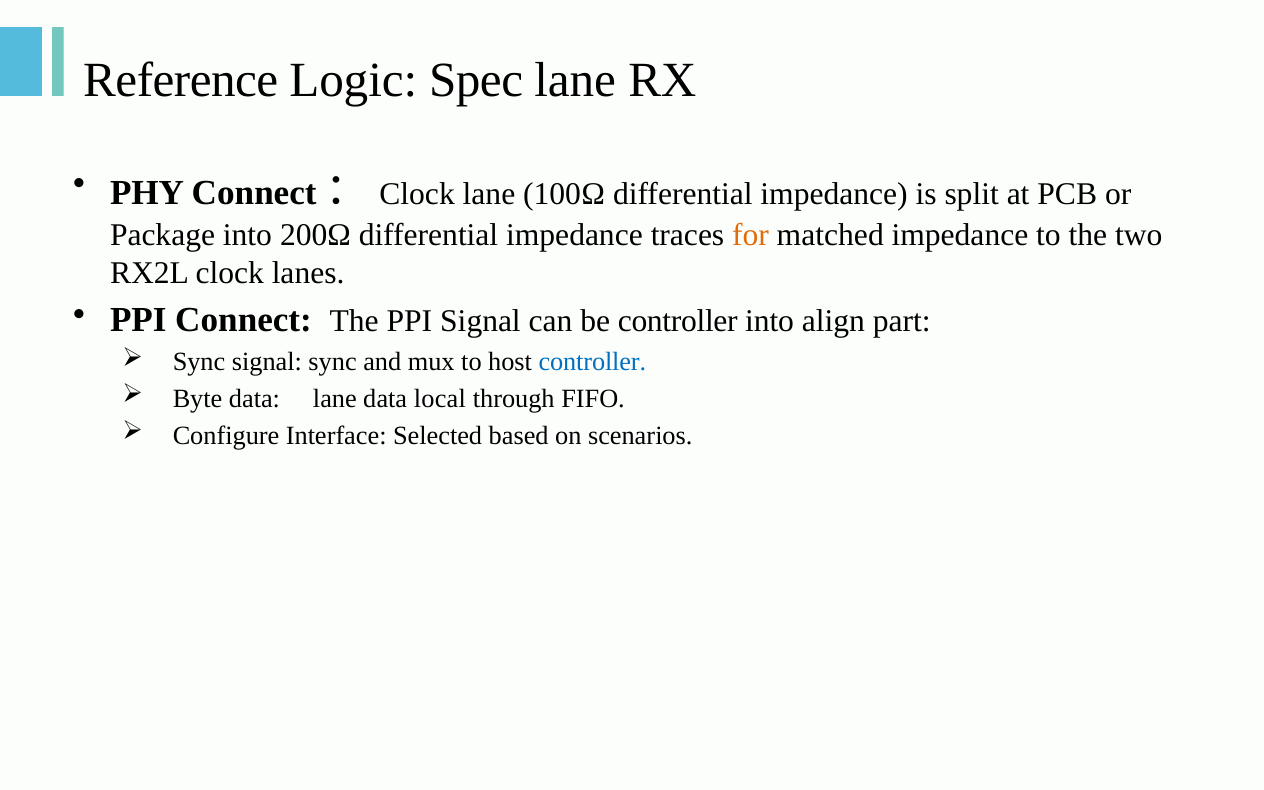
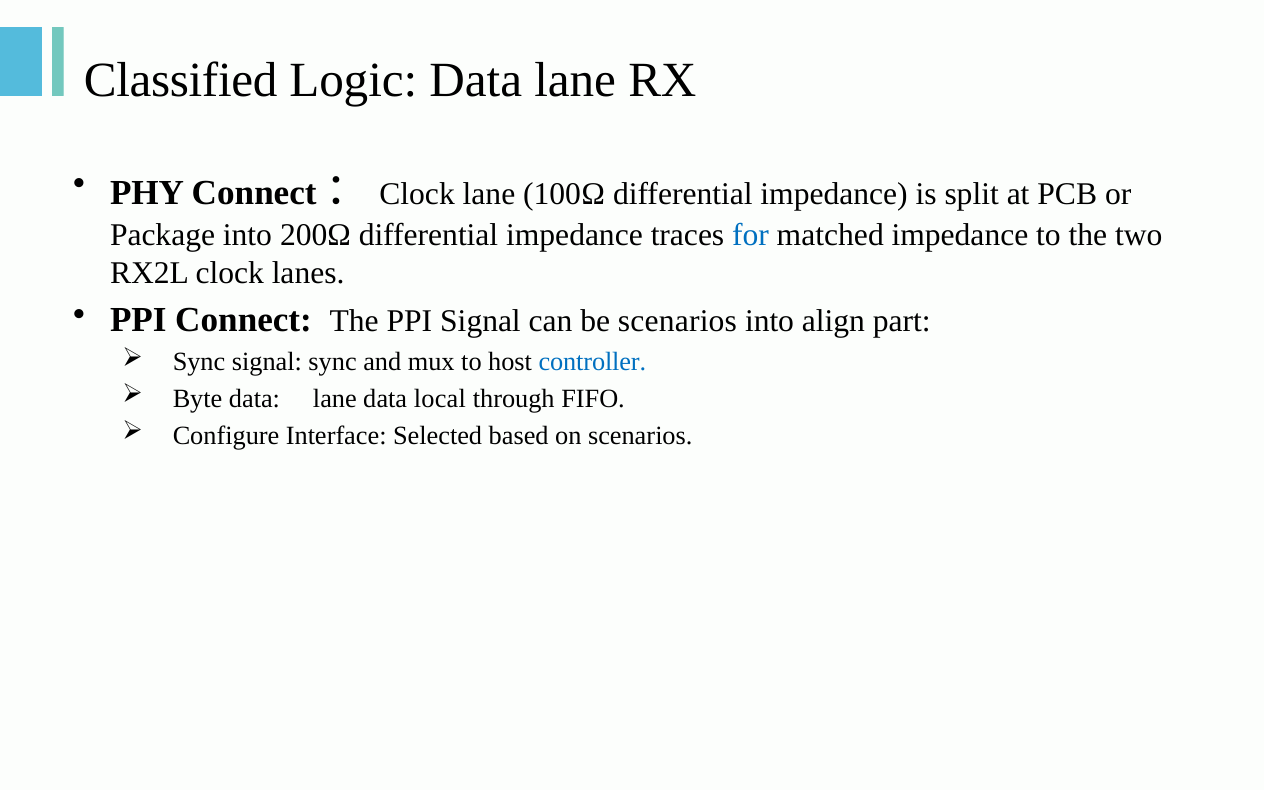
Reference: Reference -> Classified (181, 80)
Logic Spec: Spec -> Data (476, 80)
for colour: orange -> blue (751, 235)
be controller: controller -> scenarios (678, 321)
